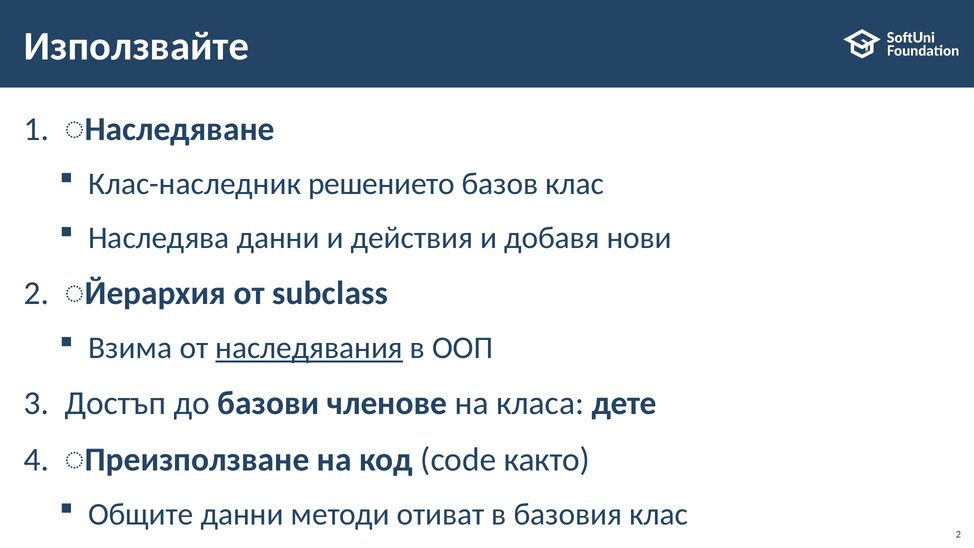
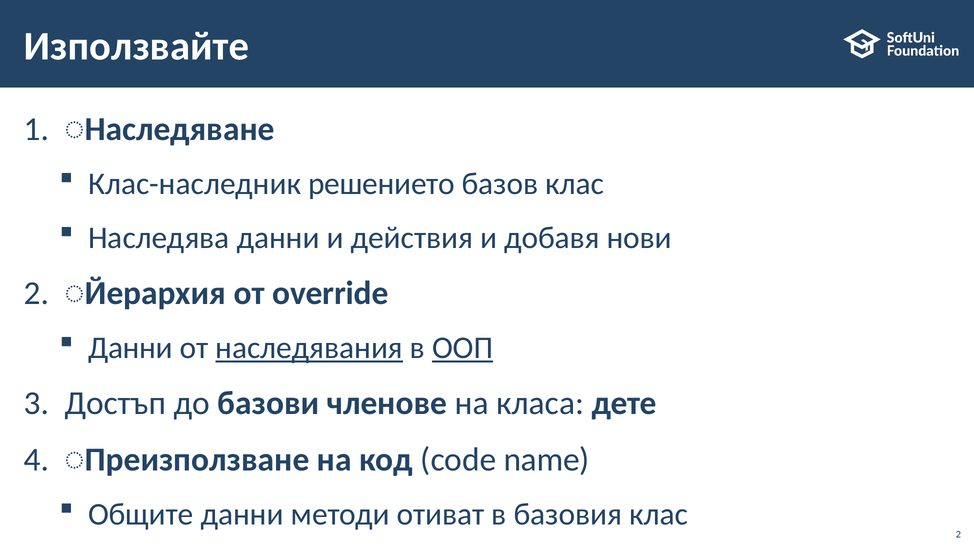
subclass: subclass -> override (330, 293)
Взима: Взима -> Данни (130, 348)
ООП underline: none -> present (463, 348)
както: както -> name (547, 459)
